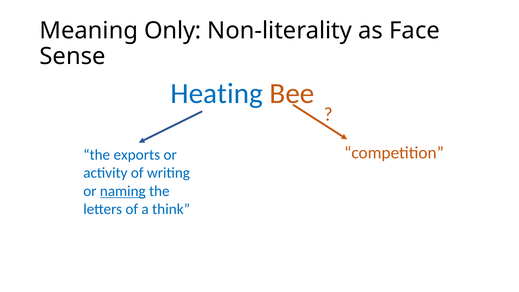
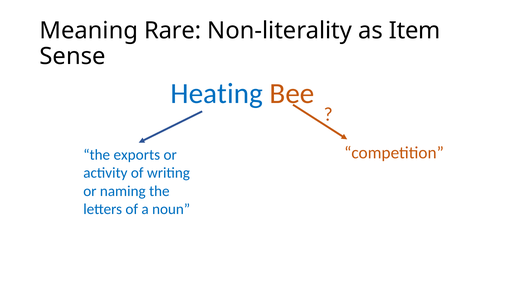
Only: Only -> Rare (173, 31)
Face: Face -> Item (415, 31)
naming underline: present -> none (123, 191)
think: think -> noun (171, 209)
